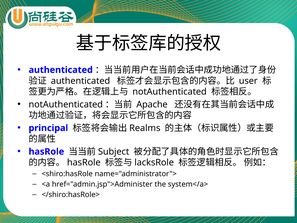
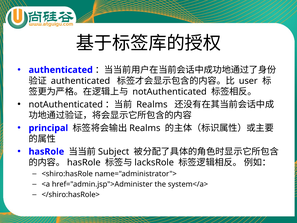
Apache: Apache -> Realms (152, 104)
